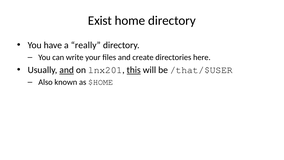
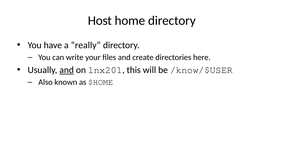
Exist: Exist -> Host (100, 21)
this underline: present -> none (134, 70)
/that/$USER: /that/$USER -> /know/$USER (201, 70)
